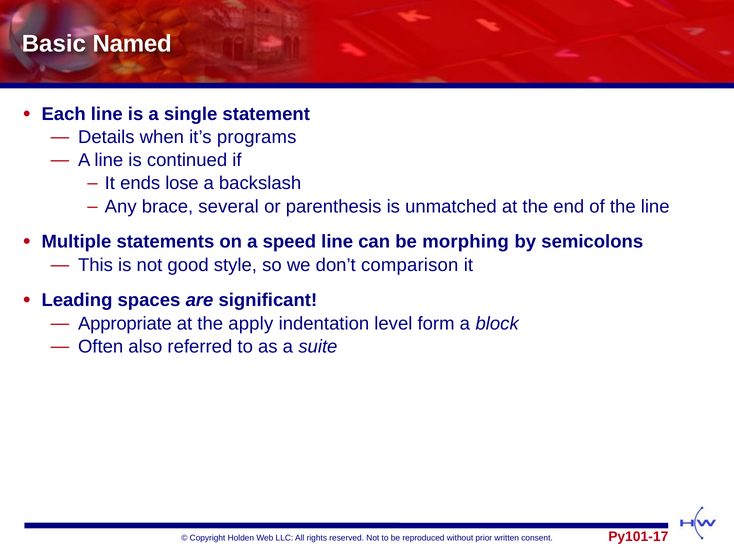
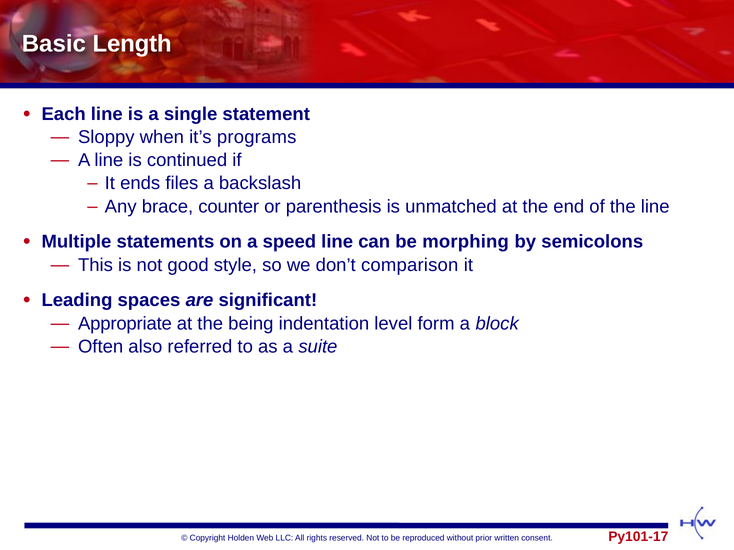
Named: Named -> Length (132, 44)
Details: Details -> Sloppy (106, 137)
lose: lose -> files (182, 184)
several: several -> counter (229, 207)
apply: apply -> being (251, 324)
